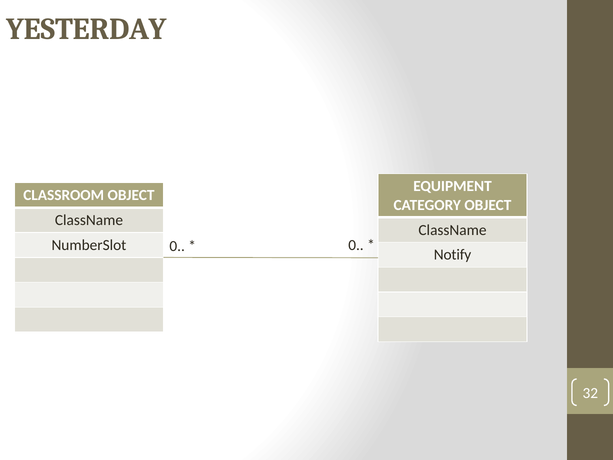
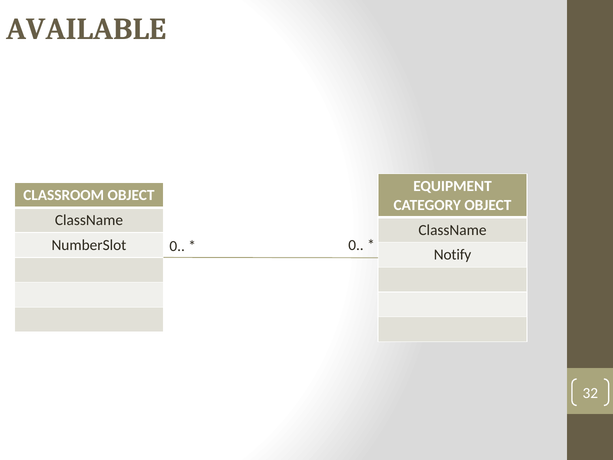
YESTERDAY: YESTERDAY -> AVAILABLE (86, 29)
